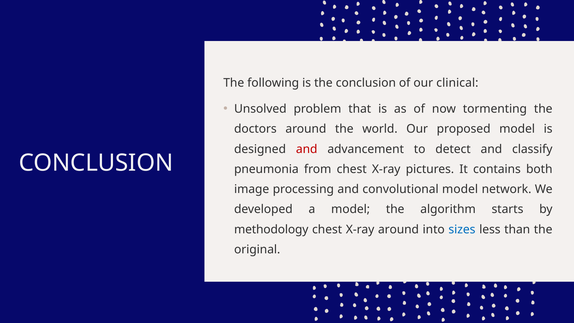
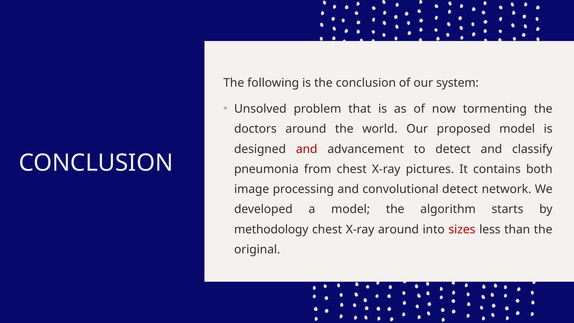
clinical: clinical -> system (457, 83)
convolutional model: model -> detect (460, 189)
sizes colour: blue -> red (462, 229)
